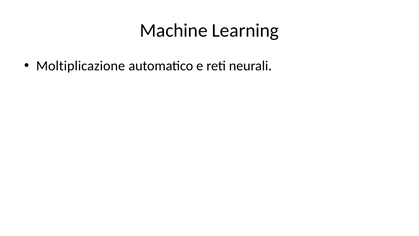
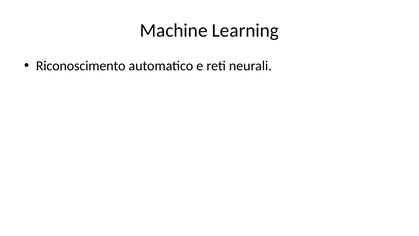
Moltiplicazione: Moltiplicazione -> Riconoscimento (81, 66)
